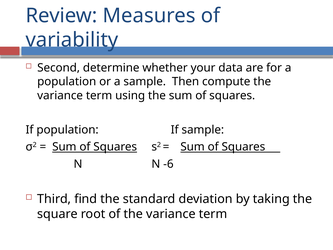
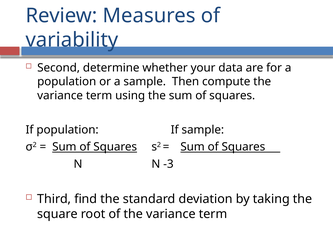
-6: -6 -> -3 (168, 164)
